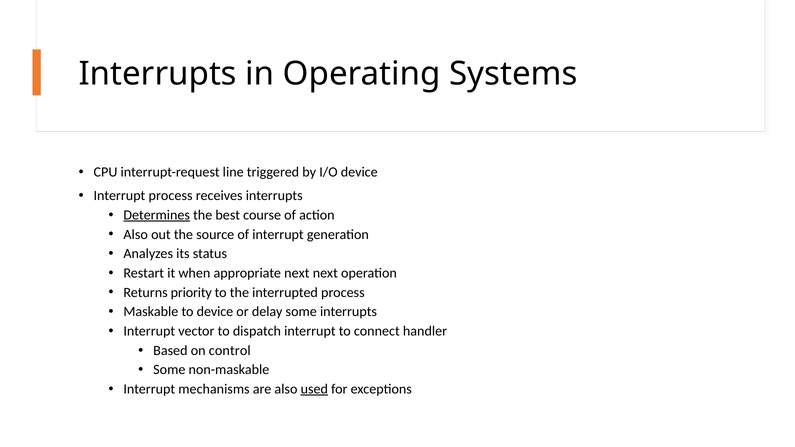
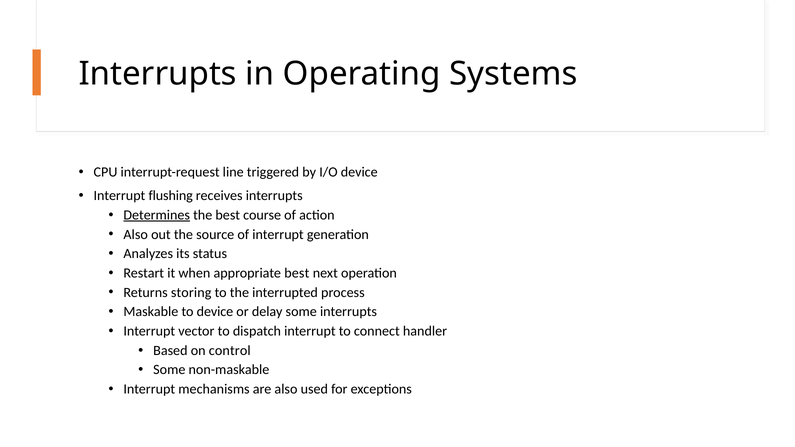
Interrupt process: process -> flushing (171, 196)
appropriate next: next -> best (297, 273)
priority: priority -> storing (191, 293)
used underline: present -> none (314, 389)
